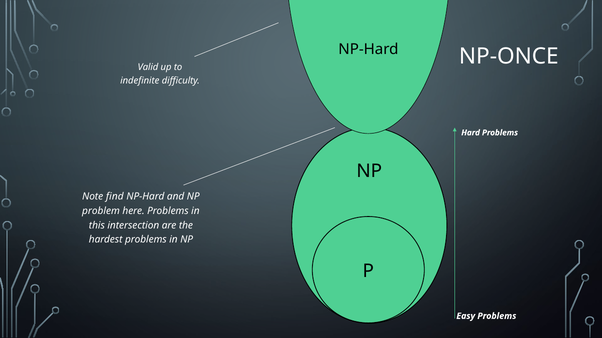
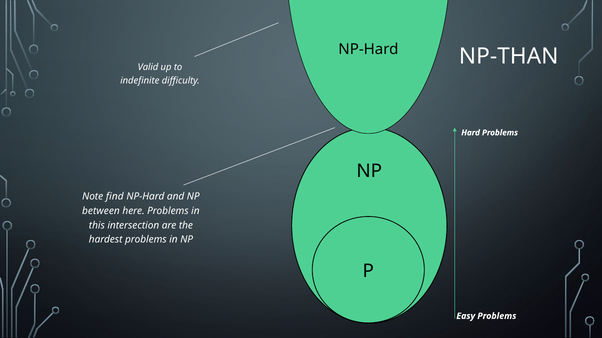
NP-ONCE: NP-ONCE -> NP-THAN (509, 57)
problem: problem -> between (101, 211)
